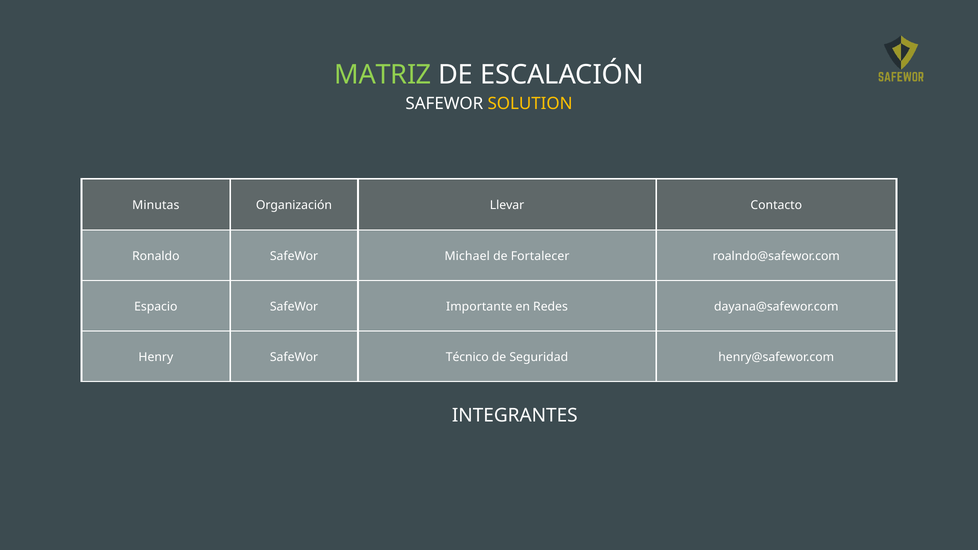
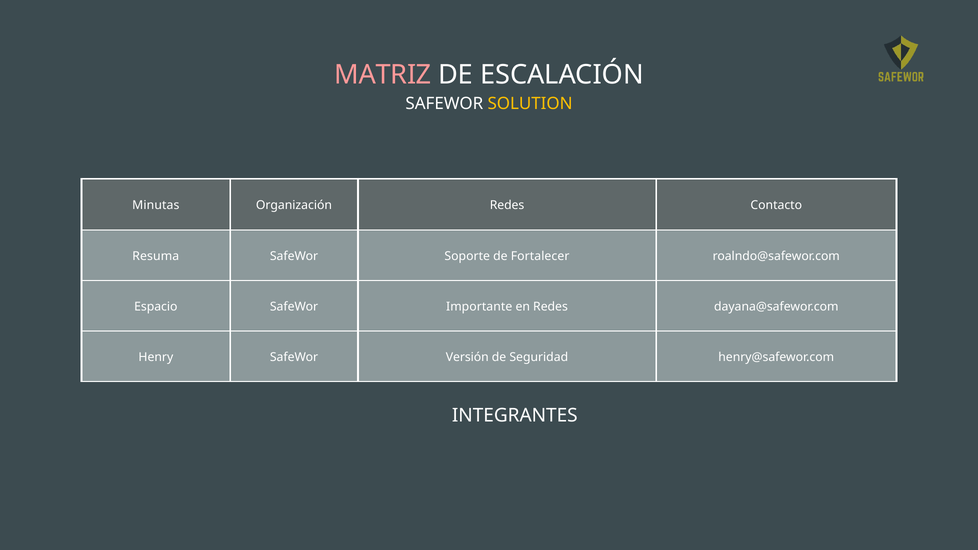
MATRIZ colour: light green -> pink (383, 75)
Organización Llevar: Llevar -> Redes (507, 205)
Ronaldo: Ronaldo -> Resuma (156, 256)
Michael: Michael -> Soporte (467, 256)
Técnico: Técnico -> Versión (467, 357)
